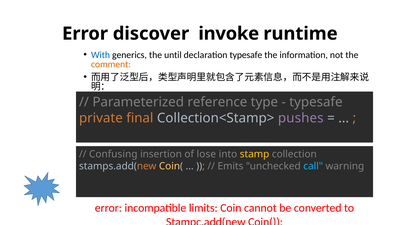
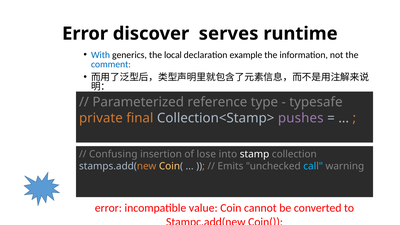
invoke: invoke -> serves (229, 34)
until: until -> local (173, 55)
declaration typesafe: typesafe -> example (246, 55)
comment colour: orange -> blue (111, 64)
stamp colour: yellow -> white (255, 154)
limits: limits -> value (203, 208)
